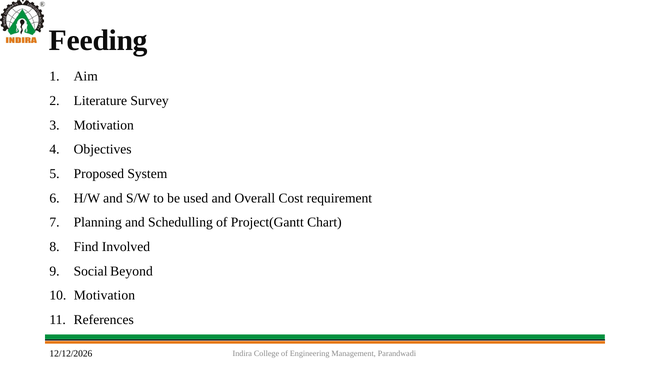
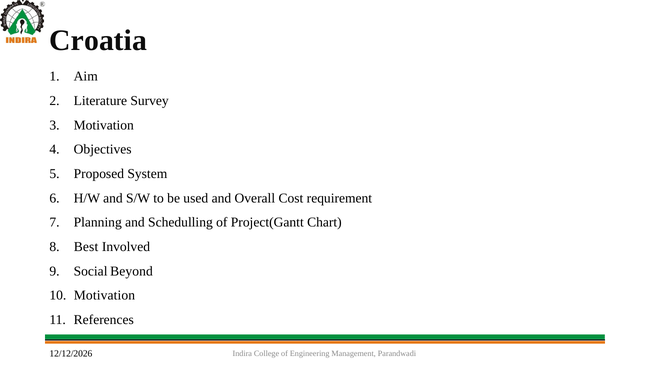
Feeding: Feeding -> Croatia (98, 40)
Find: Find -> Best (86, 247)
